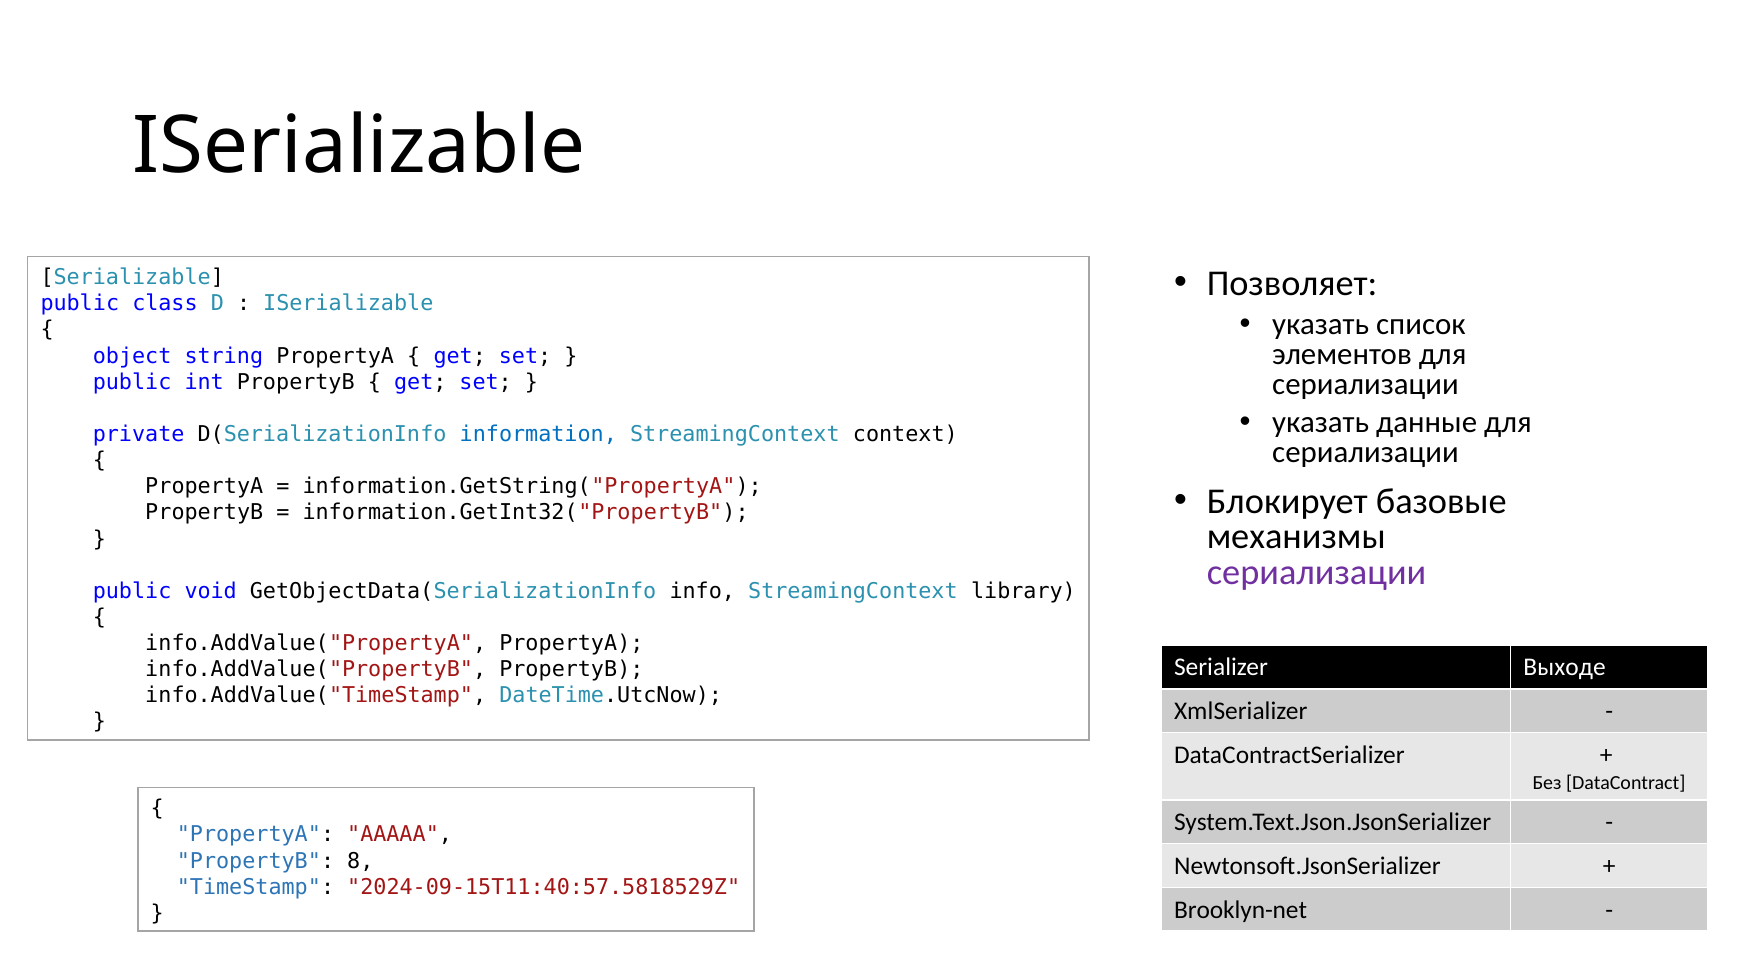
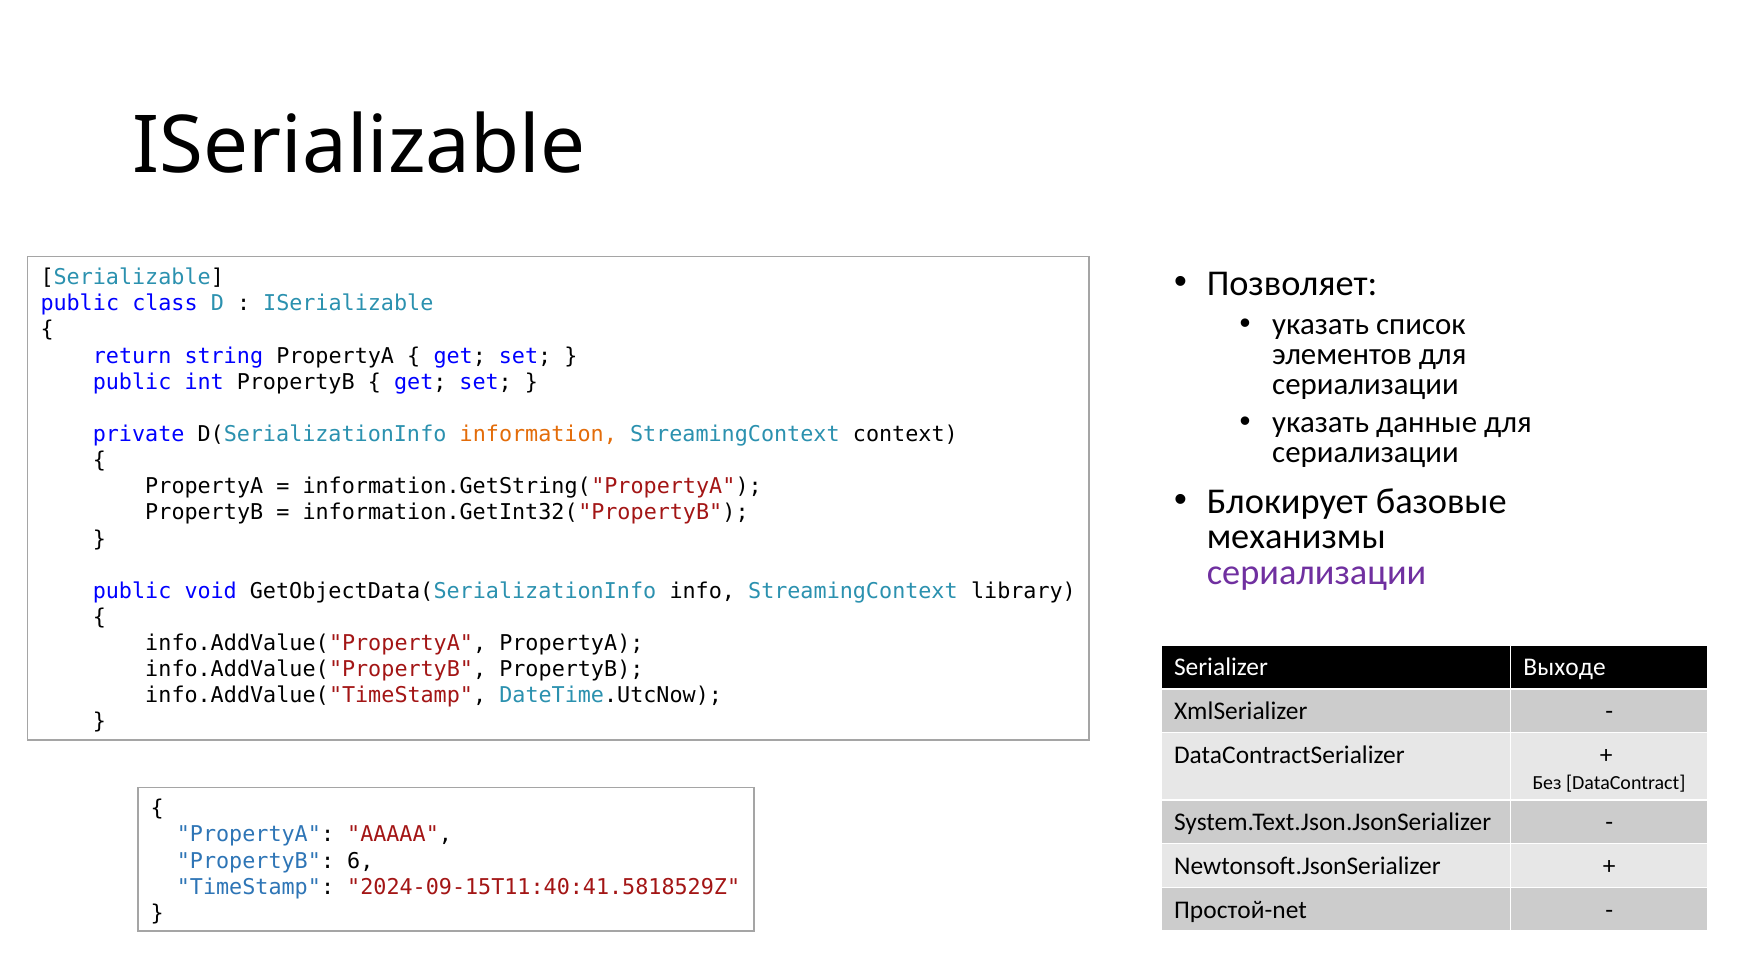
object: object -> return (132, 356)
information colour: blue -> orange (538, 434)
8: 8 -> 6 (360, 861)
2024-09-15T11:40:57.5818529Z: 2024-09-15T11:40:57.5818529Z -> 2024-09-15T11:40:41.5818529Z (544, 887)
Brooklyn-net: Brooklyn-net -> Простой-net (1241, 910)
